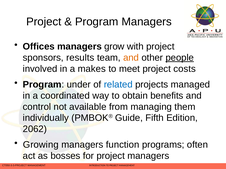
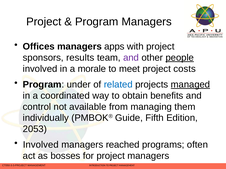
grow: grow -> apps (114, 47)
and colour: orange -> purple (131, 58)
makes: makes -> morale (92, 69)
managed underline: none -> present (190, 85)
2062: 2062 -> 2053 (35, 129)
Growing: Growing -> Involved (41, 145)
function: function -> reached (123, 145)
